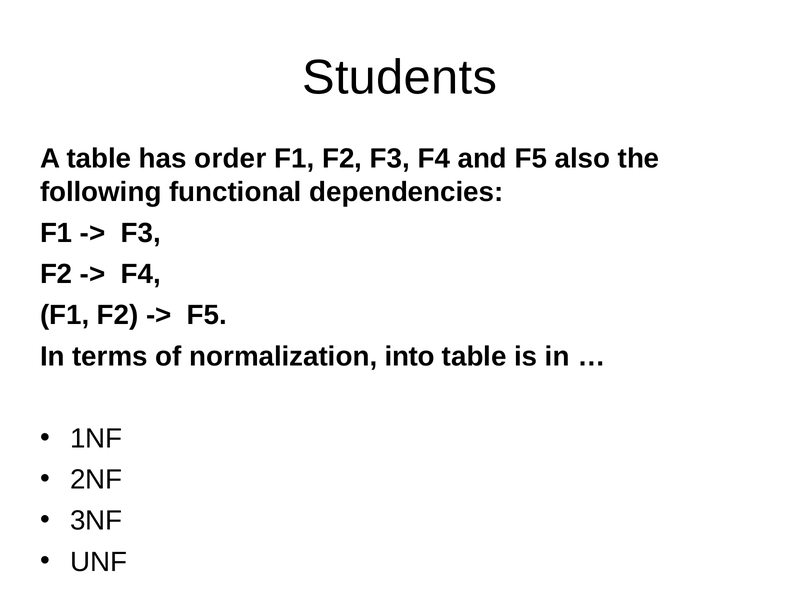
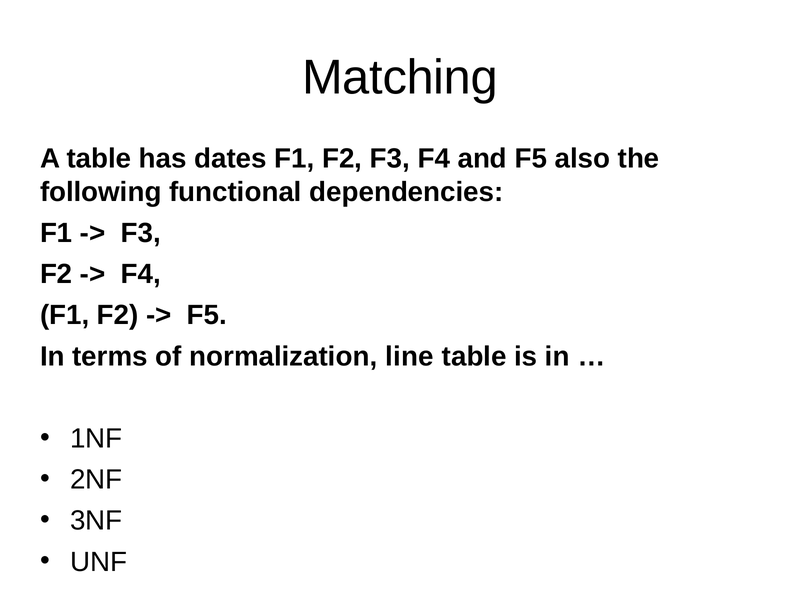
Students: Students -> Matching (400, 77)
order: order -> dates (231, 159)
into: into -> line (409, 356)
